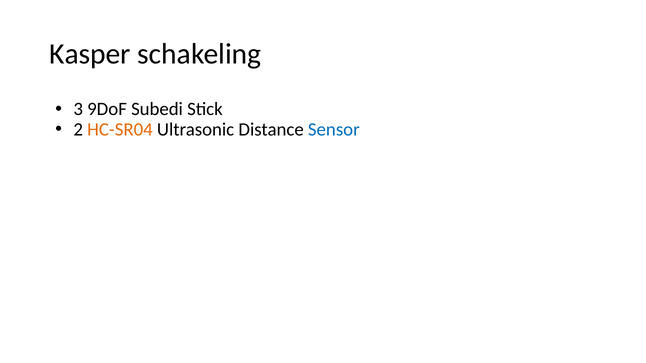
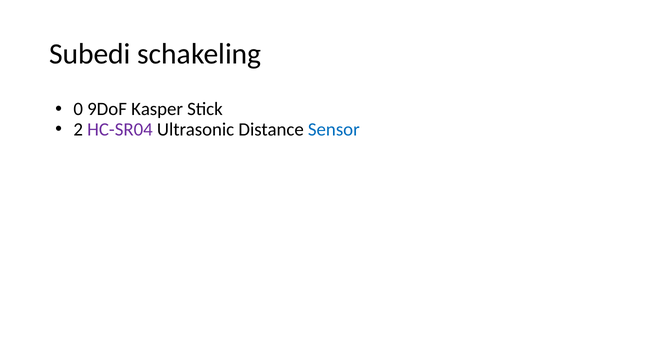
Kasper: Kasper -> Subedi (90, 54)
3: 3 -> 0 (78, 109)
Subedi: Subedi -> Kasper (157, 109)
HC-SR04 colour: orange -> purple (120, 130)
